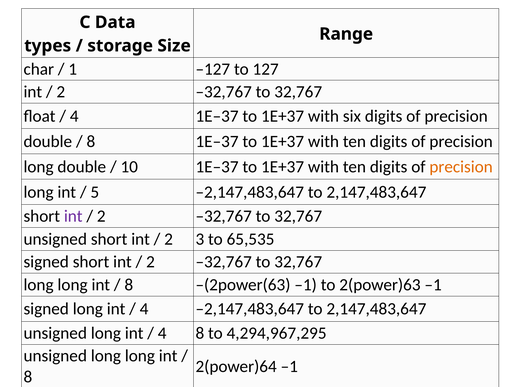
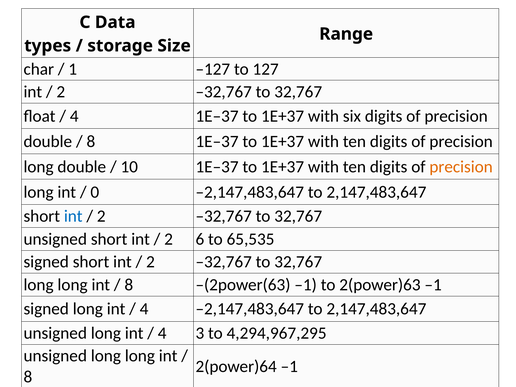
5: 5 -> 0 (95, 192)
int colour: purple -> blue (73, 216)
3: 3 -> 6 (200, 239)
4 8: 8 -> 3 (200, 333)
